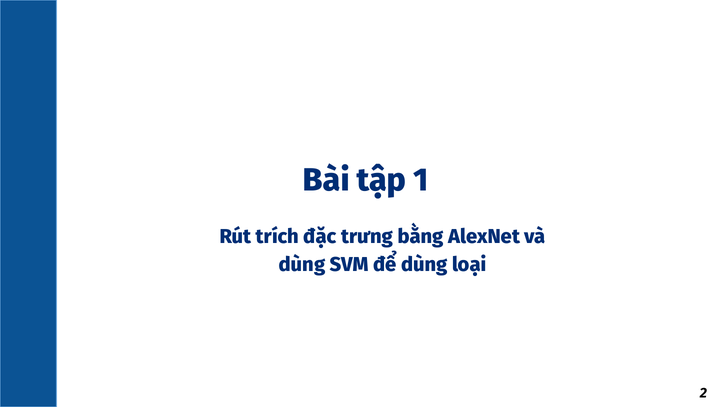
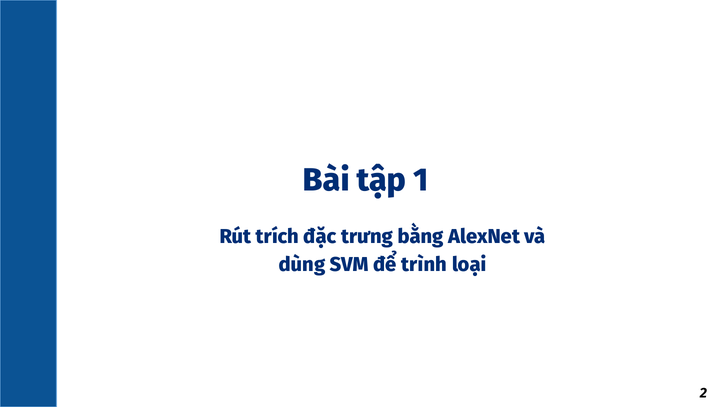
để dùng: dùng -> trình (424, 265)
